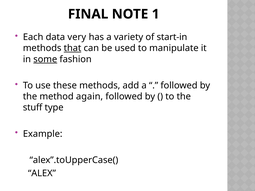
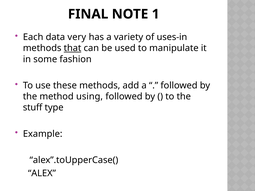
start-in: start-in -> uses-in (172, 37)
some underline: present -> none (45, 59)
again: again -> using (90, 97)
